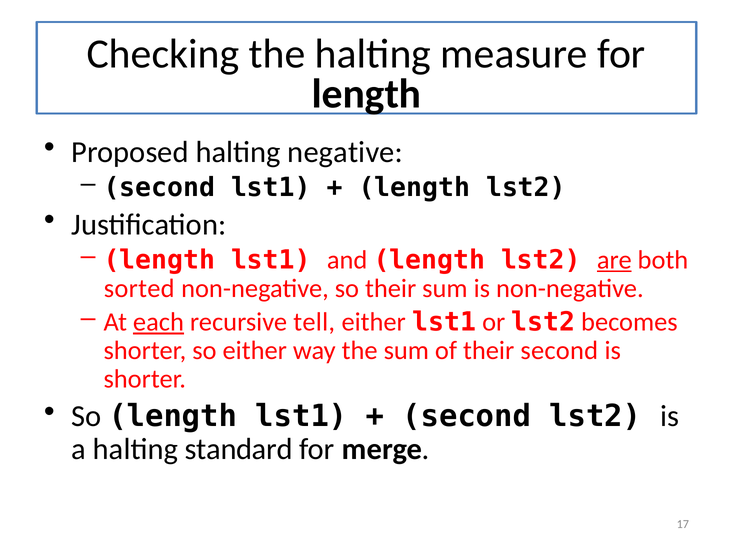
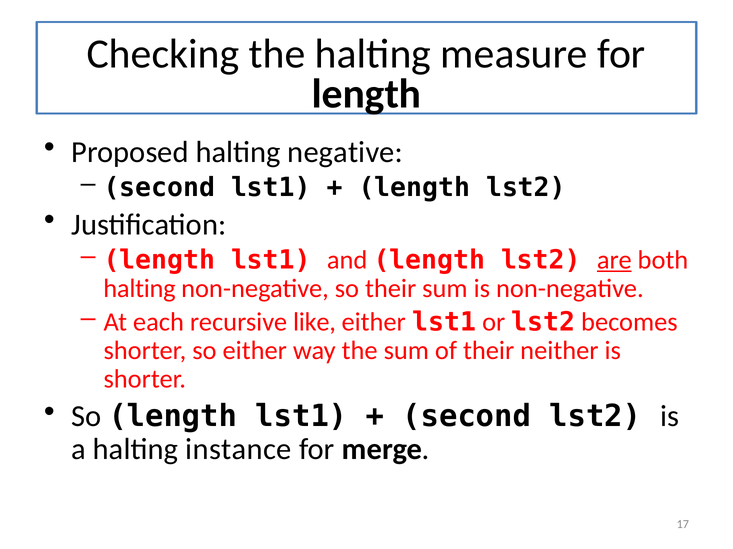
sorted: sorted -> halting (139, 289)
each underline: present -> none (158, 323)
tell: tell -> like (314, 323)
their second: second -> neither (559, 351)
standard: standard -> instance (238, 450)
